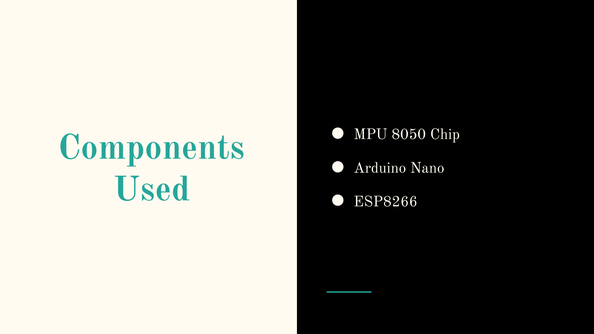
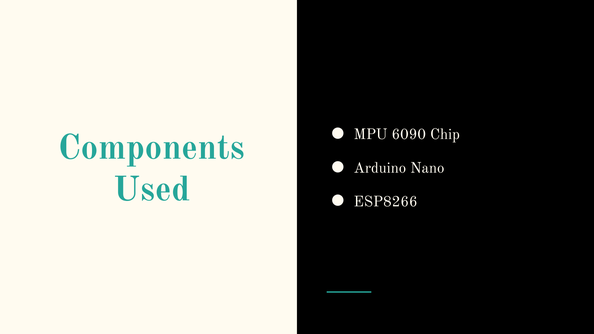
8050: 8050 -> 6090 (409, 134)
